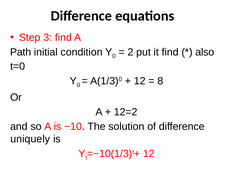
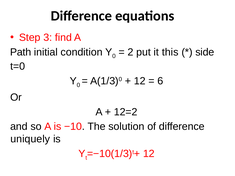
it find: find -> this (170, 52)
also: also -> side (205, 52)
8: 8 -> 6 (160, 81)
